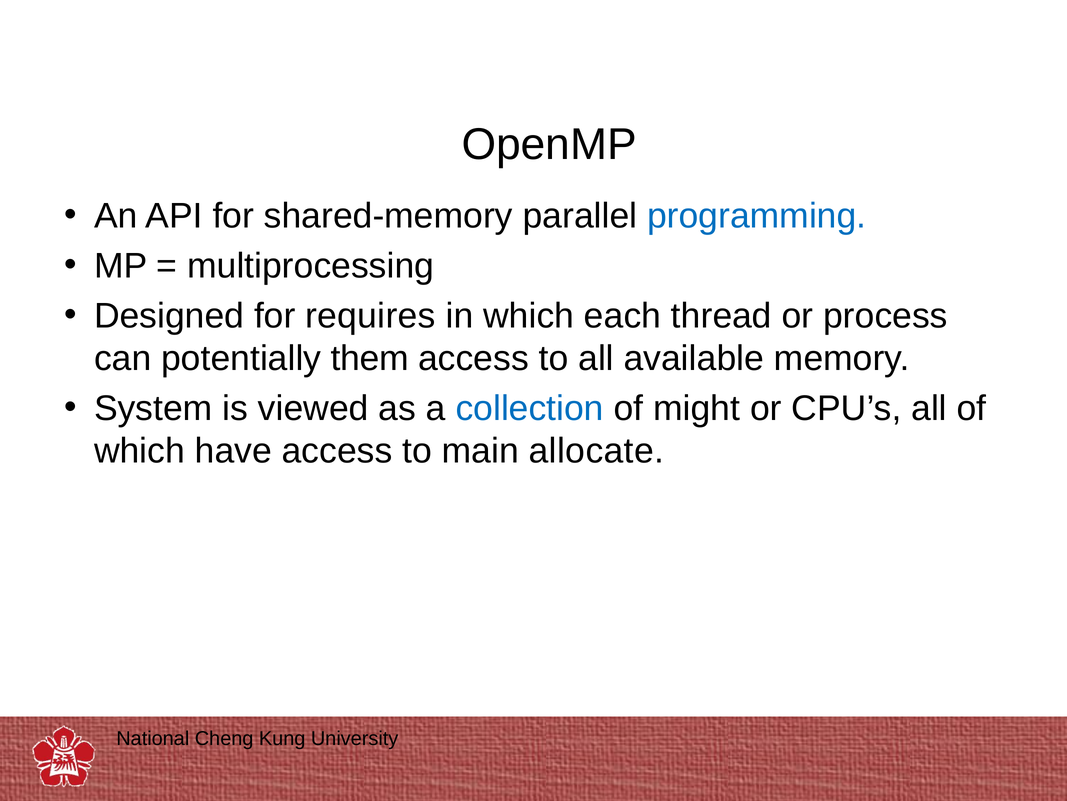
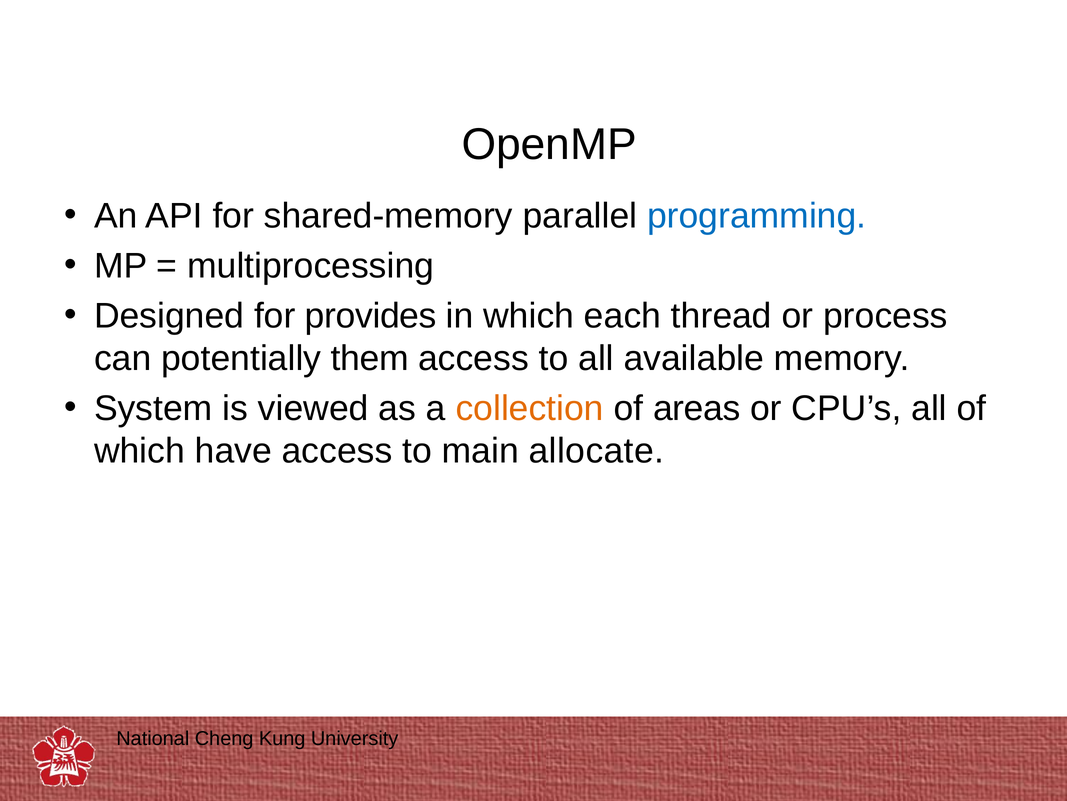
requires: requires -> provides (371, 315)
collection colour: blue -> orange (530, 408)
might: might -> areas (697, 408)
